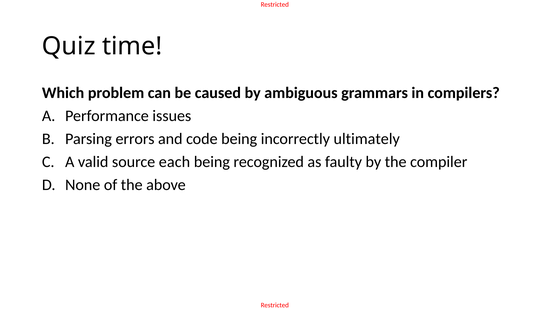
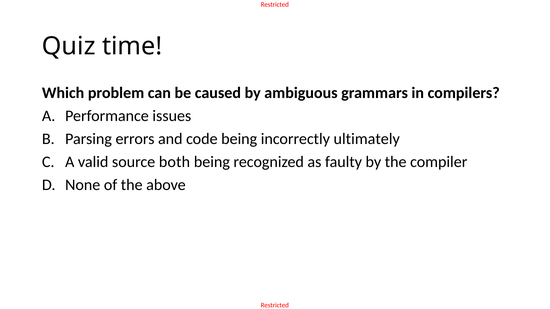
each: each -> both (174, 162)
